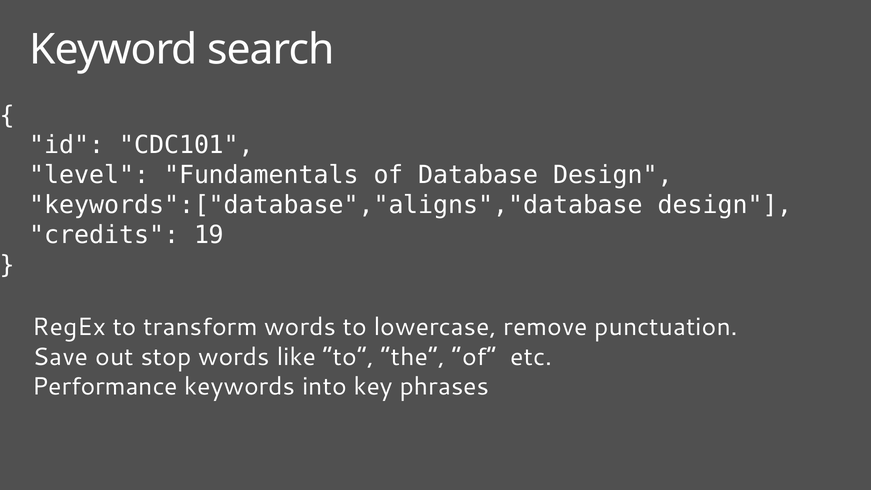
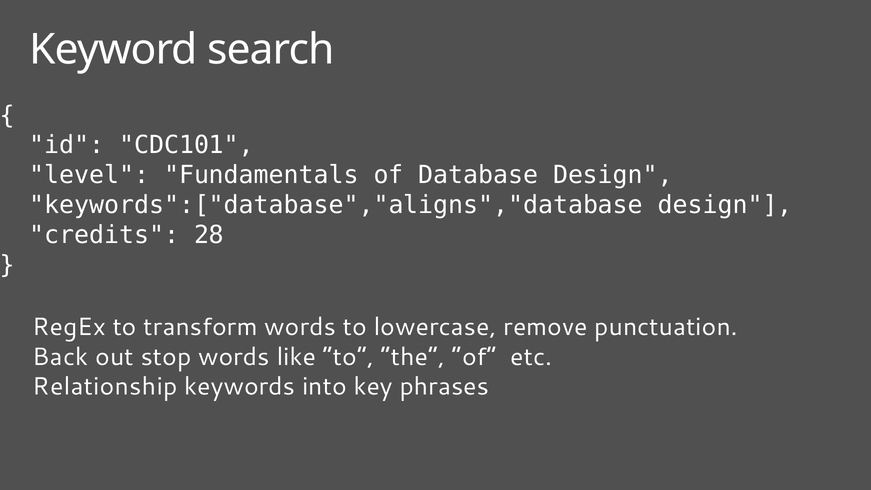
19: 19 -> 28 (209, 235)
Save: Save -> Back (60, 357)
Performance: Performance -> Relationship (105, 387)
